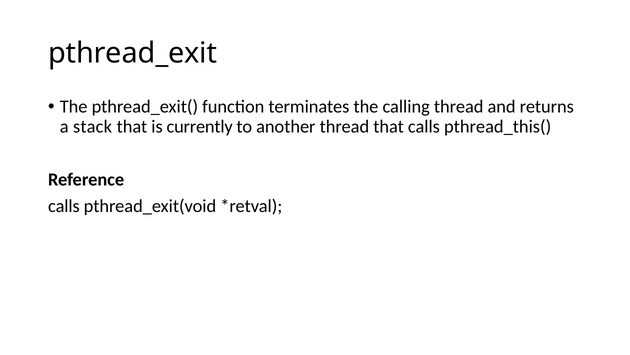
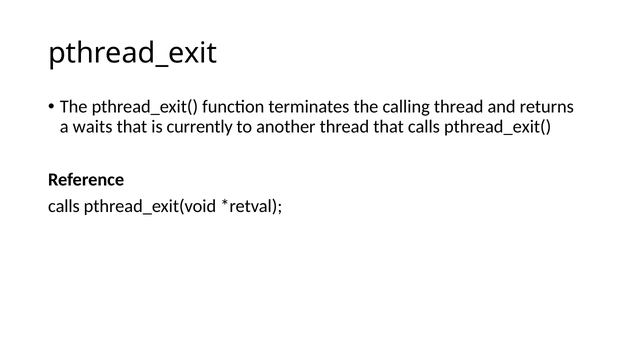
stack: stack -> waits (93, 126)
calls pthread_this(: pthread_this( -> pthread_exit( (498, 126)
